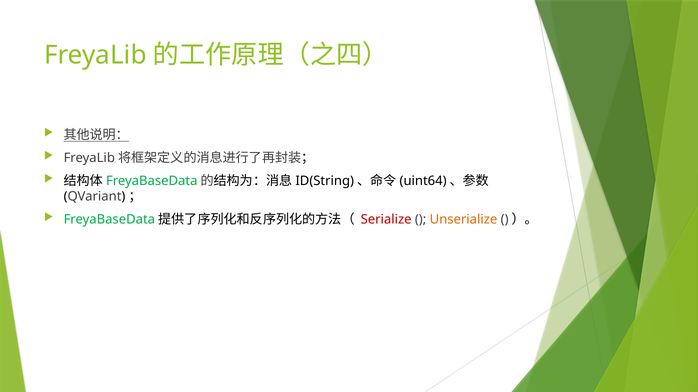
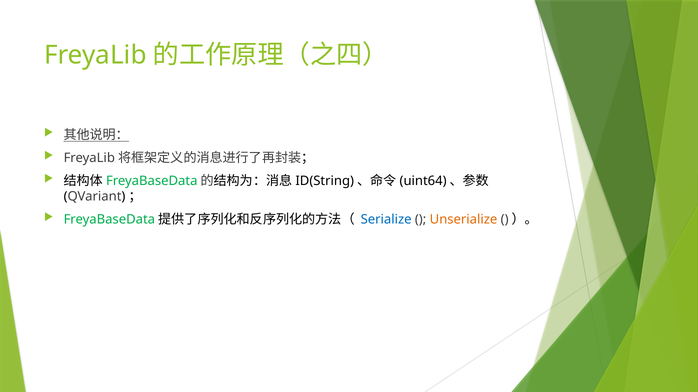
Serialize colour: red -> blue (386, 220)
